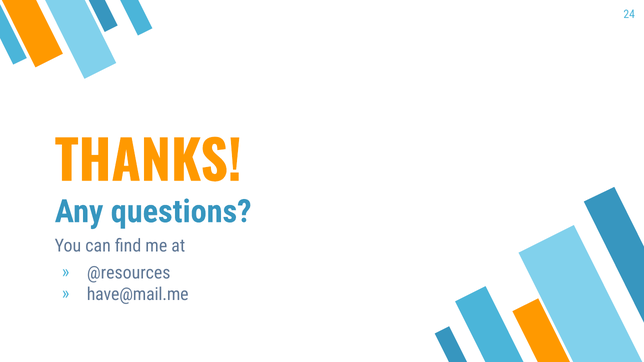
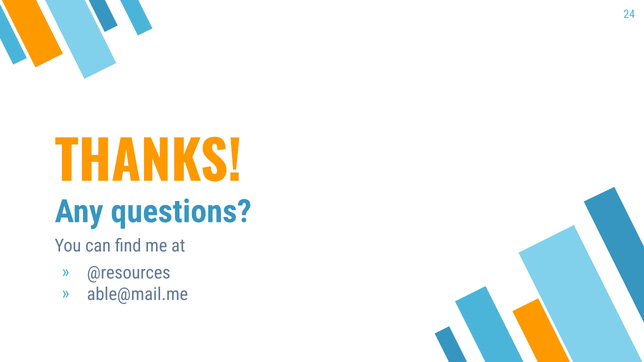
have@mail.me: have@mail.me -> able@mail.me (138, 294)
